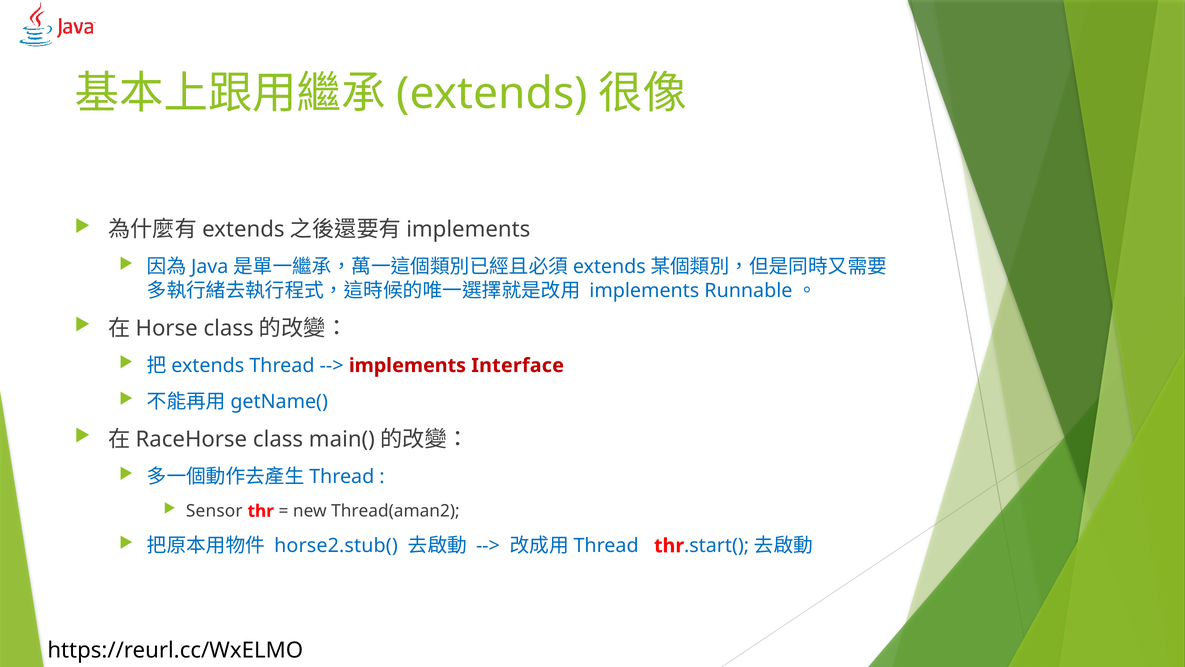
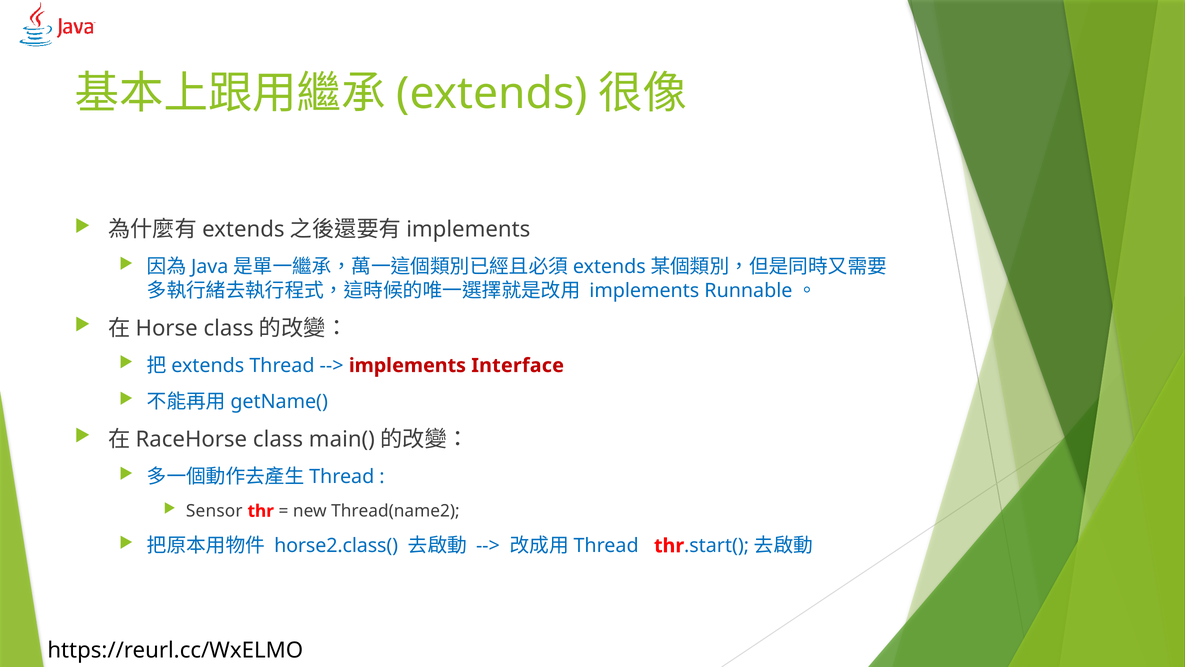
Thread(aman2: Thread(aman2 -> Thread(name2 (395, 511)
horse2.stub(: horse2.stub( -> horse2.class( (336, 545)
